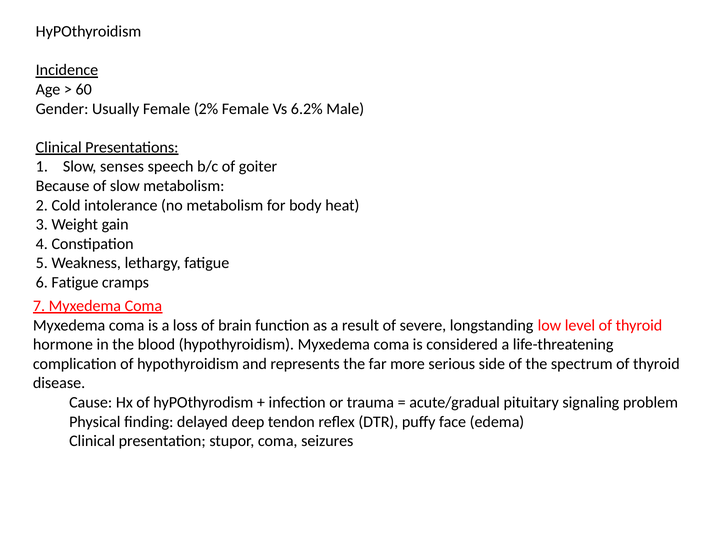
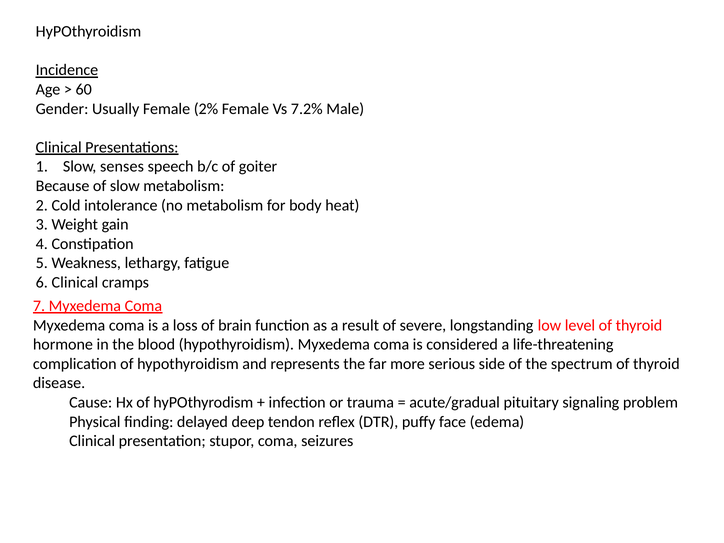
6.2%: 6.2% -> 7.2% (307, 109)
6 Fatigue: Fatigue -> Clinical (75, 282)
